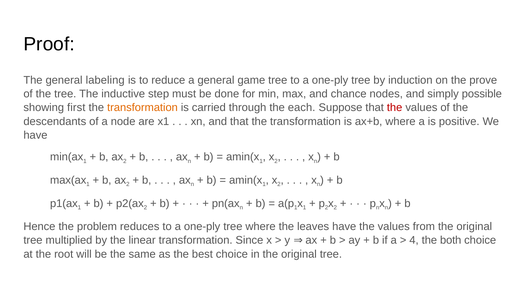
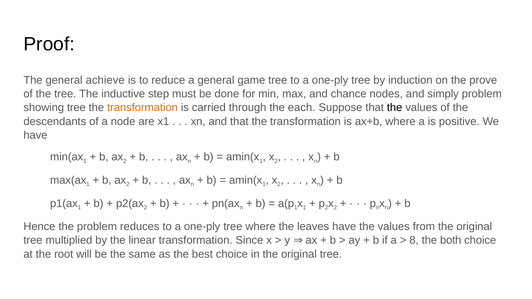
labeling: labeling -> achieve (105, 80)
simply possible: possible -> problem (482, 94)
showing first: first -> tree (76, 108)
the colour: red -> black (395, 108)
4: 4 -> 8 (414, 241)
